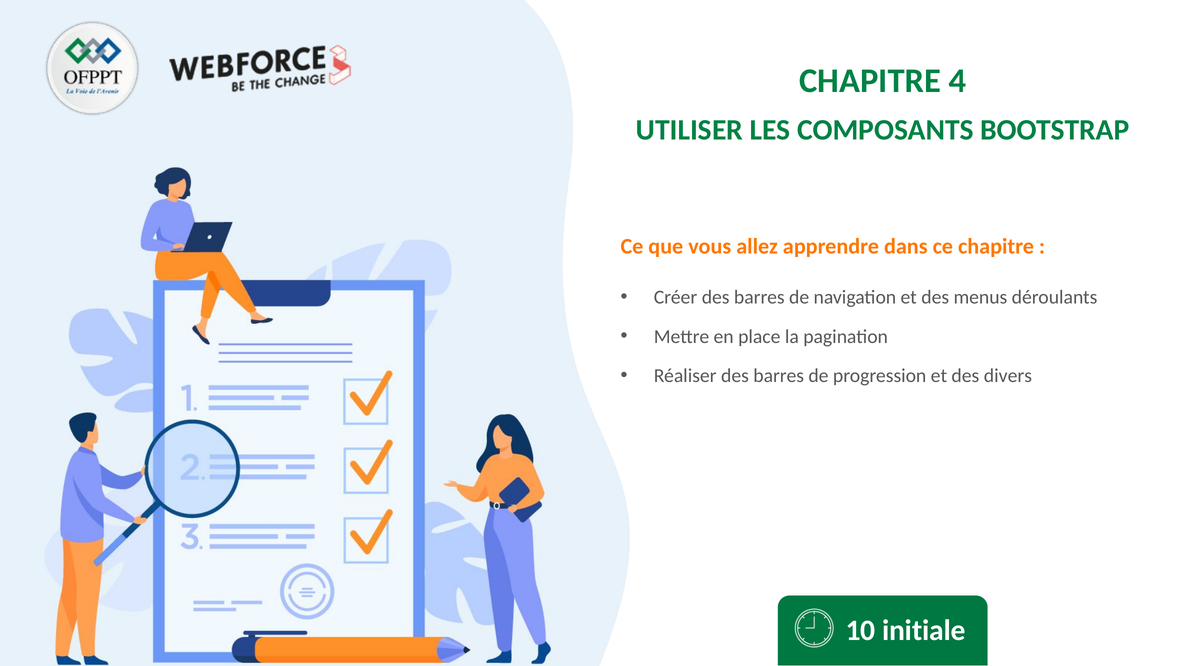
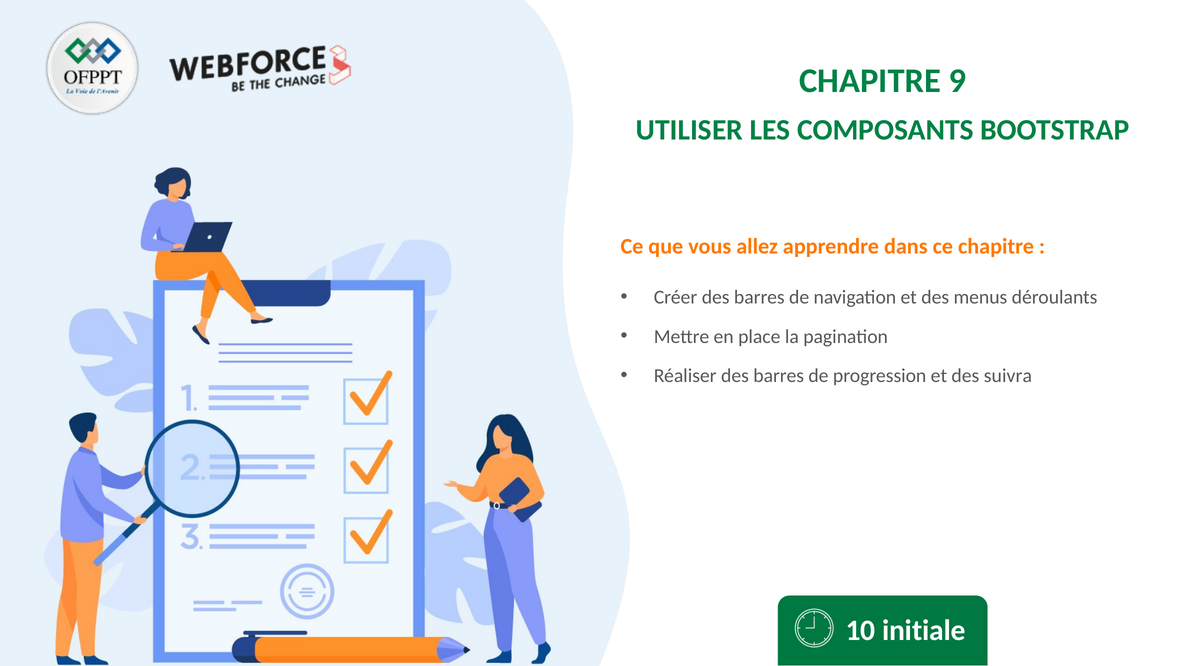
4: 4 -> 9 (957, 81)
divers: divers -> suivra (1008, 376)
